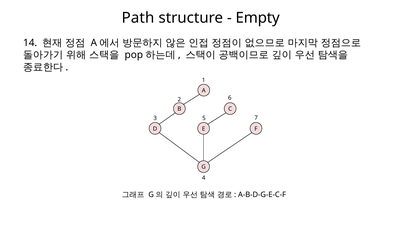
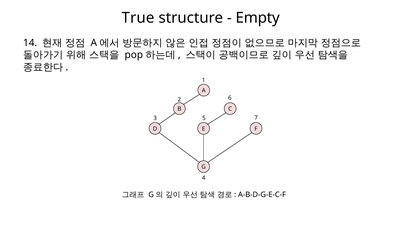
Path: Path -> True (138, 18)
